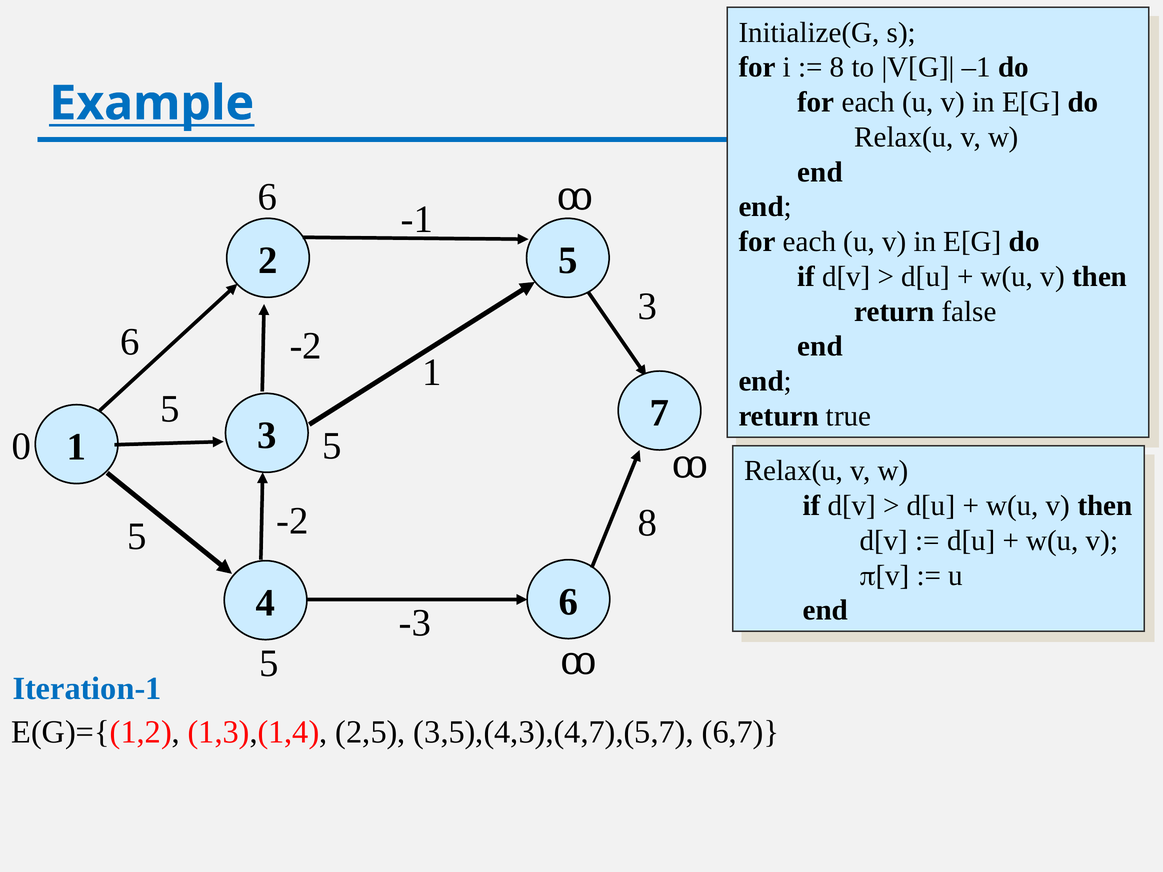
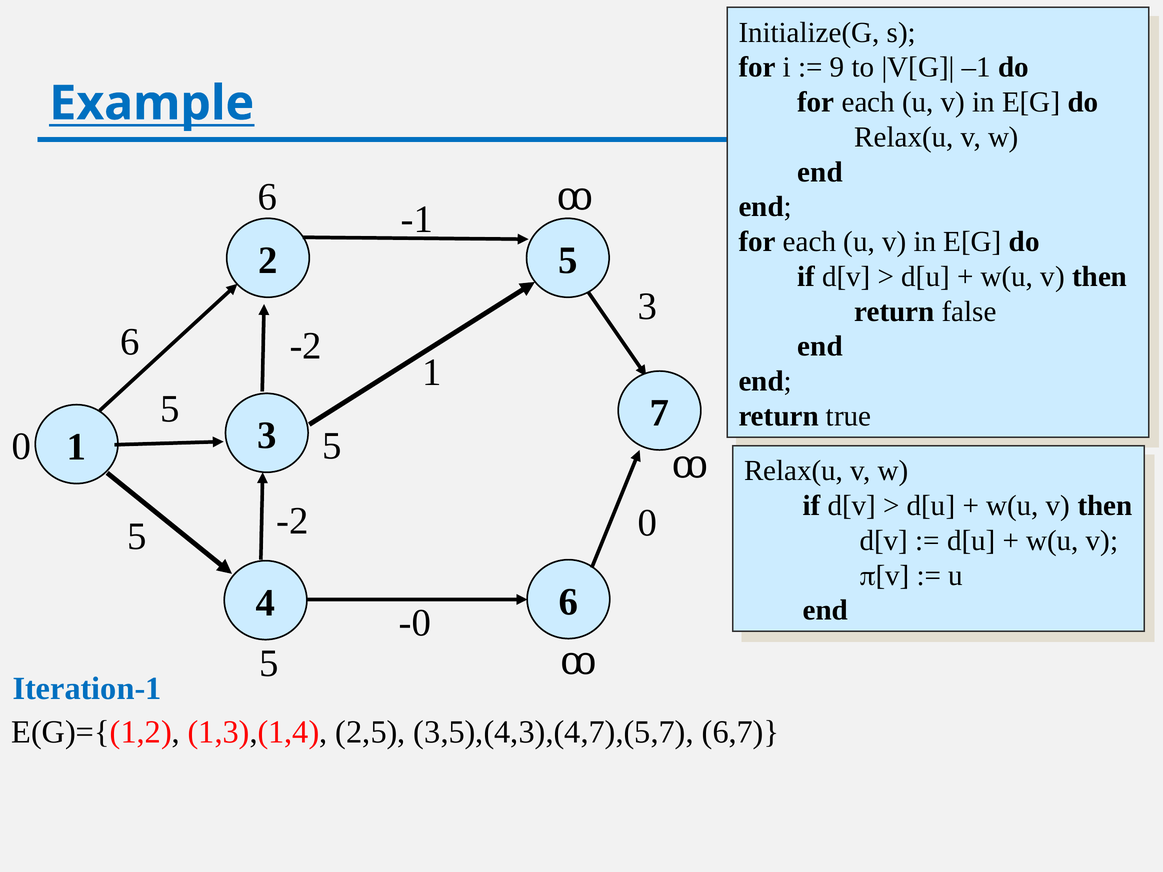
8: 8 -> 9 (837, 67)
5 8: 8 -> 0 (648, 523)
-3: -3 -> -0 (415, 623)
